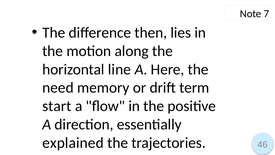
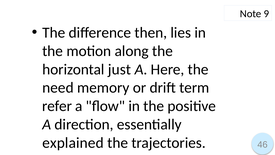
7: 7 -> 9 (266, 14)
line: line -> just (119, 69)
start: start -> refer (57, 106)
